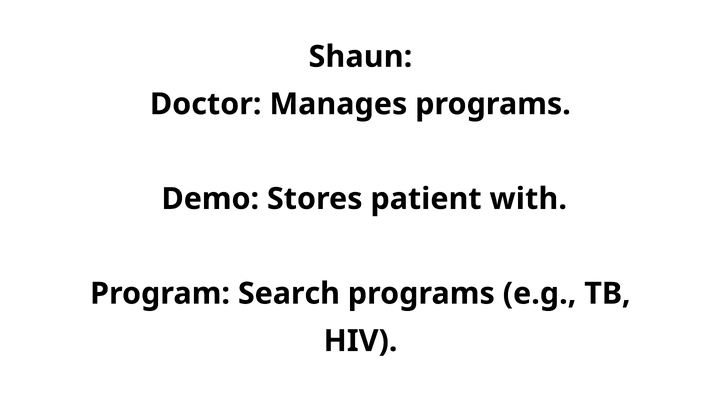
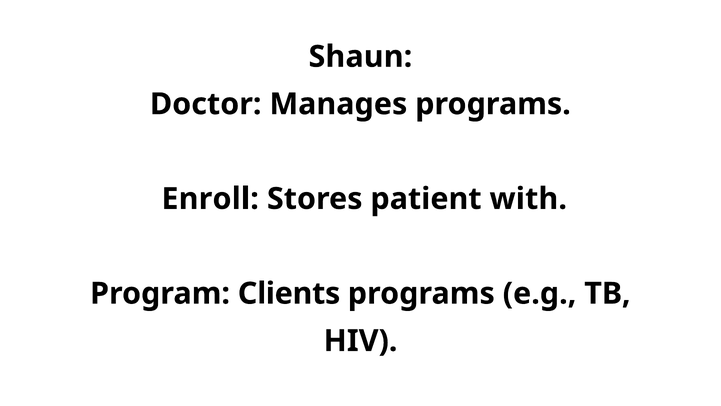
Demo: Demo -> Enroll (210, 199)
Program Search: Search -> Clients (289, 293)
